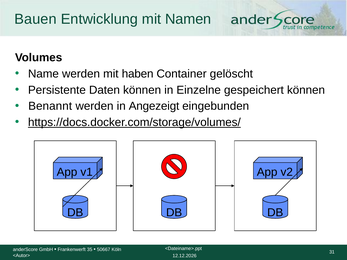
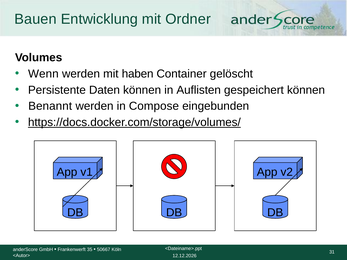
Namen: Namen -> Ordner (188, 19)
Name: Name -> Wenn (43, 74)
Einzelne: Einzelne -> Auflisten (199, 90)
Angezeigt: Angezeigt -> Compose (154, 106)
